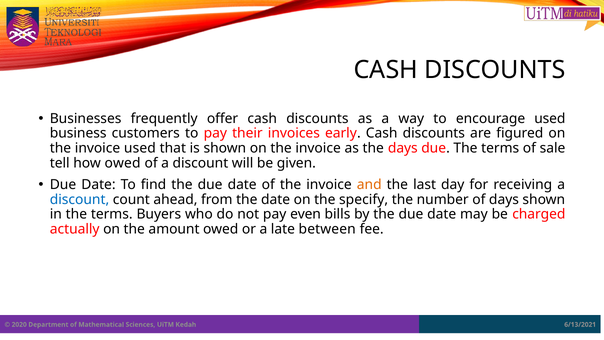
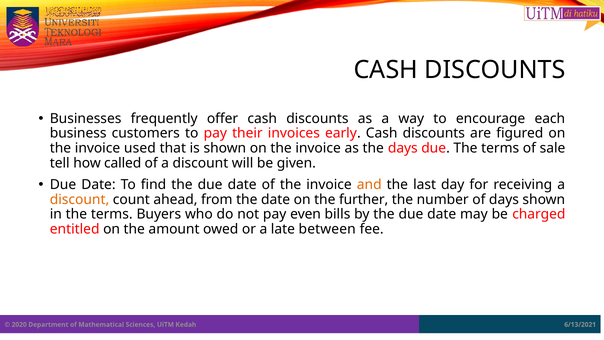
encourage used: used -> each (550, 118)
how owed: owed -> called (123, 163)
discount colour: blue -> orange (80, 199)
specify: specify -> further (364, 199)
actually: actually -> entitled (75, 229)
